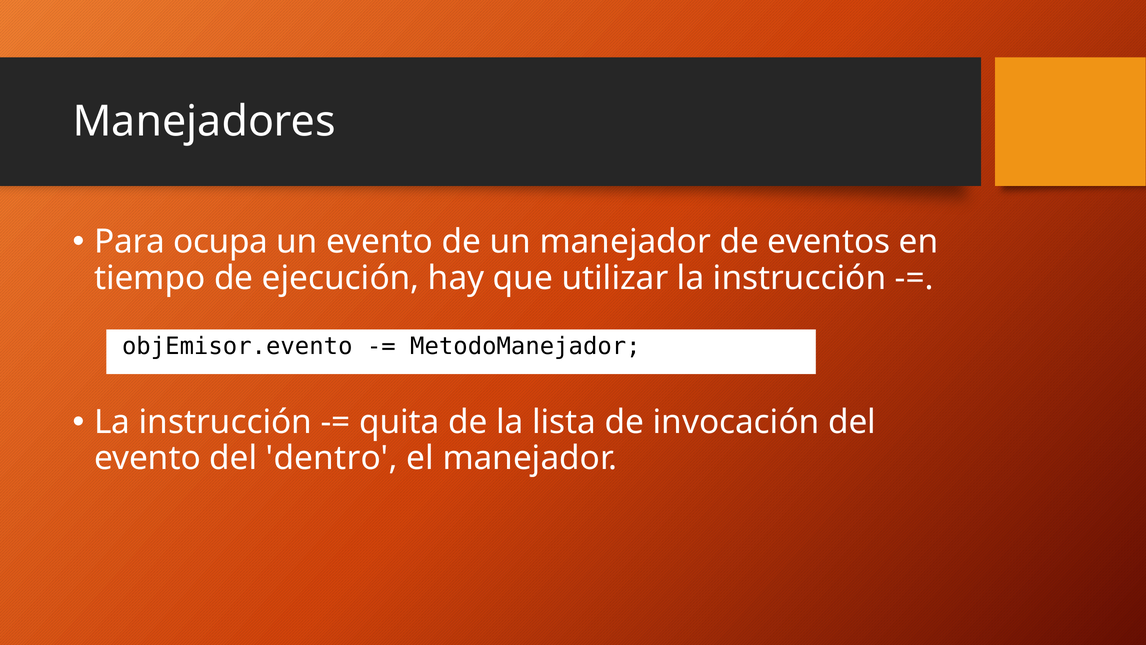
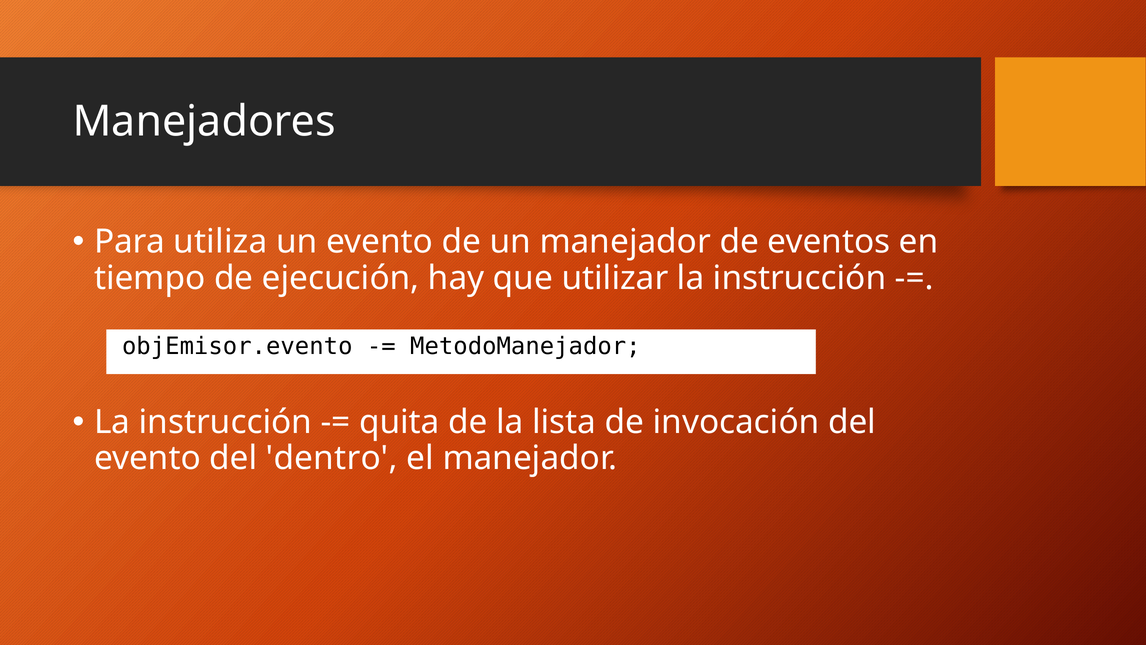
ocupa: ocupa -> utiliza (220, 242)
